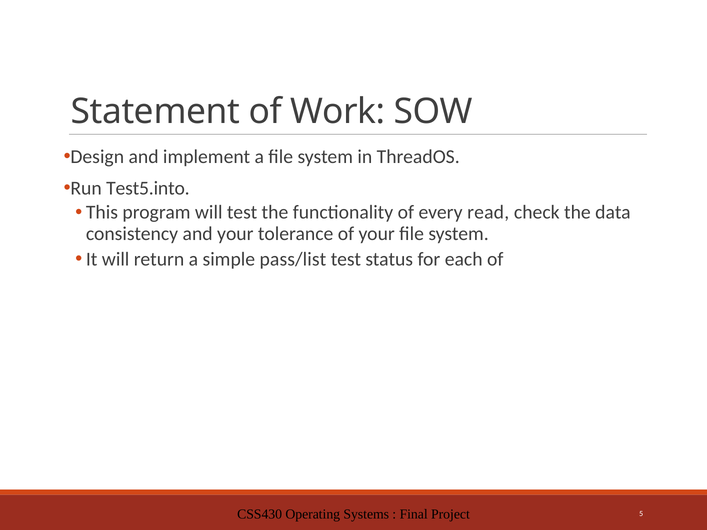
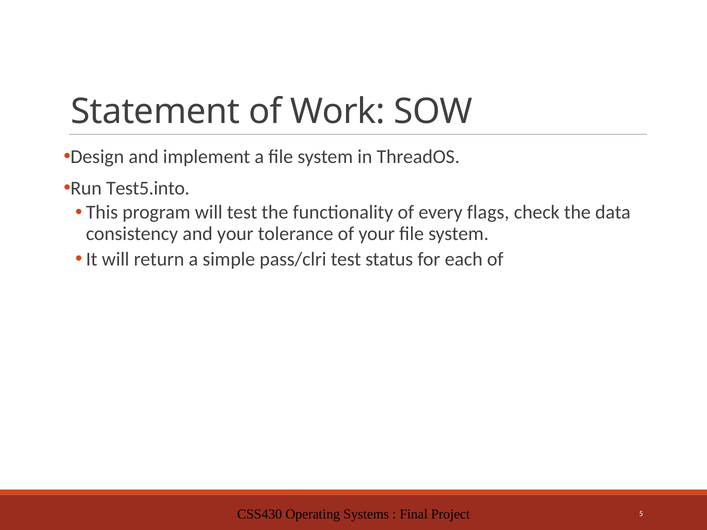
read: read -> flags (488, 213)
pass/list: pass/list -> pass/clri (293, 259)
